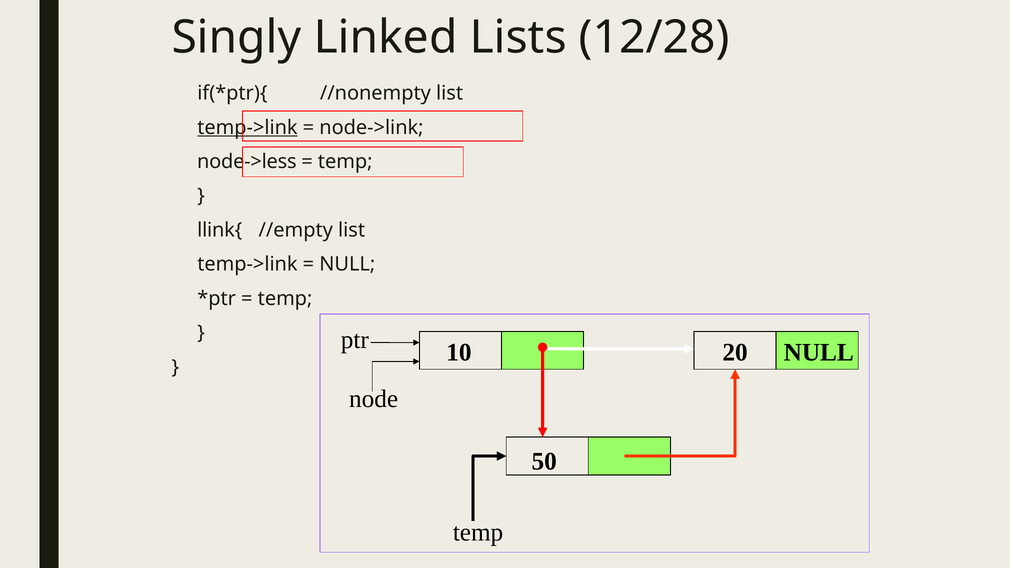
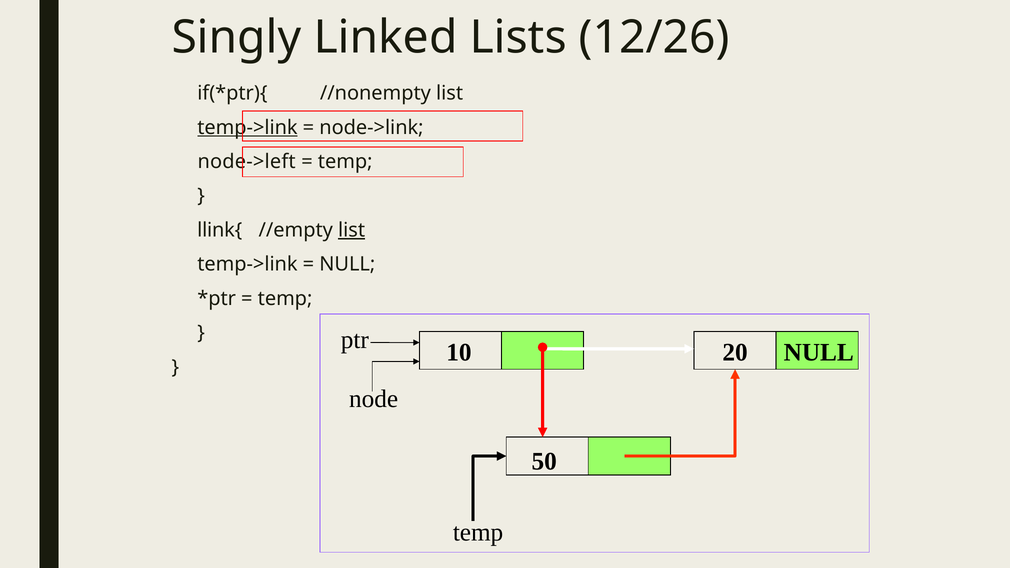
12/28: 12/28 -> 12/26 (654, 38)
node->less: node->less -> node->left (247, 162)
list underline: none -> present (352, 230)
